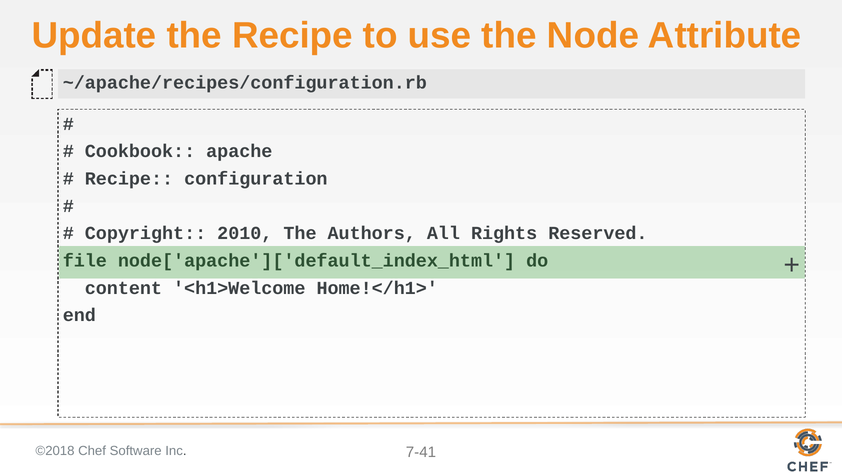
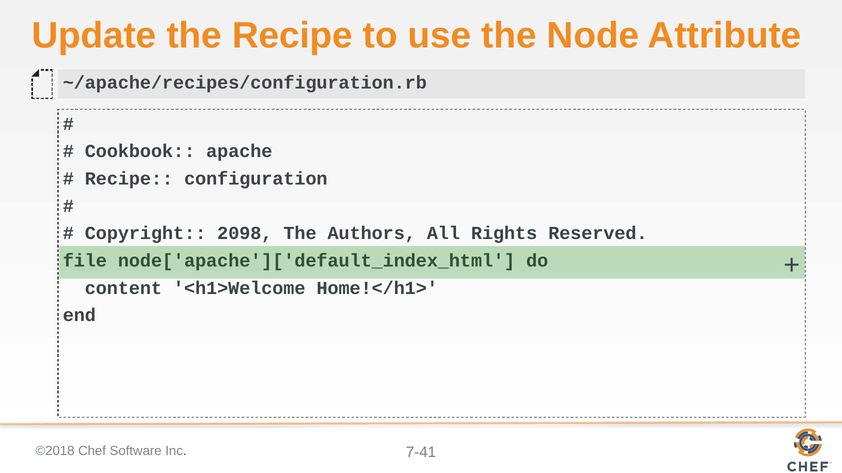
2010: 2010 -> 2098 (245, 234)
